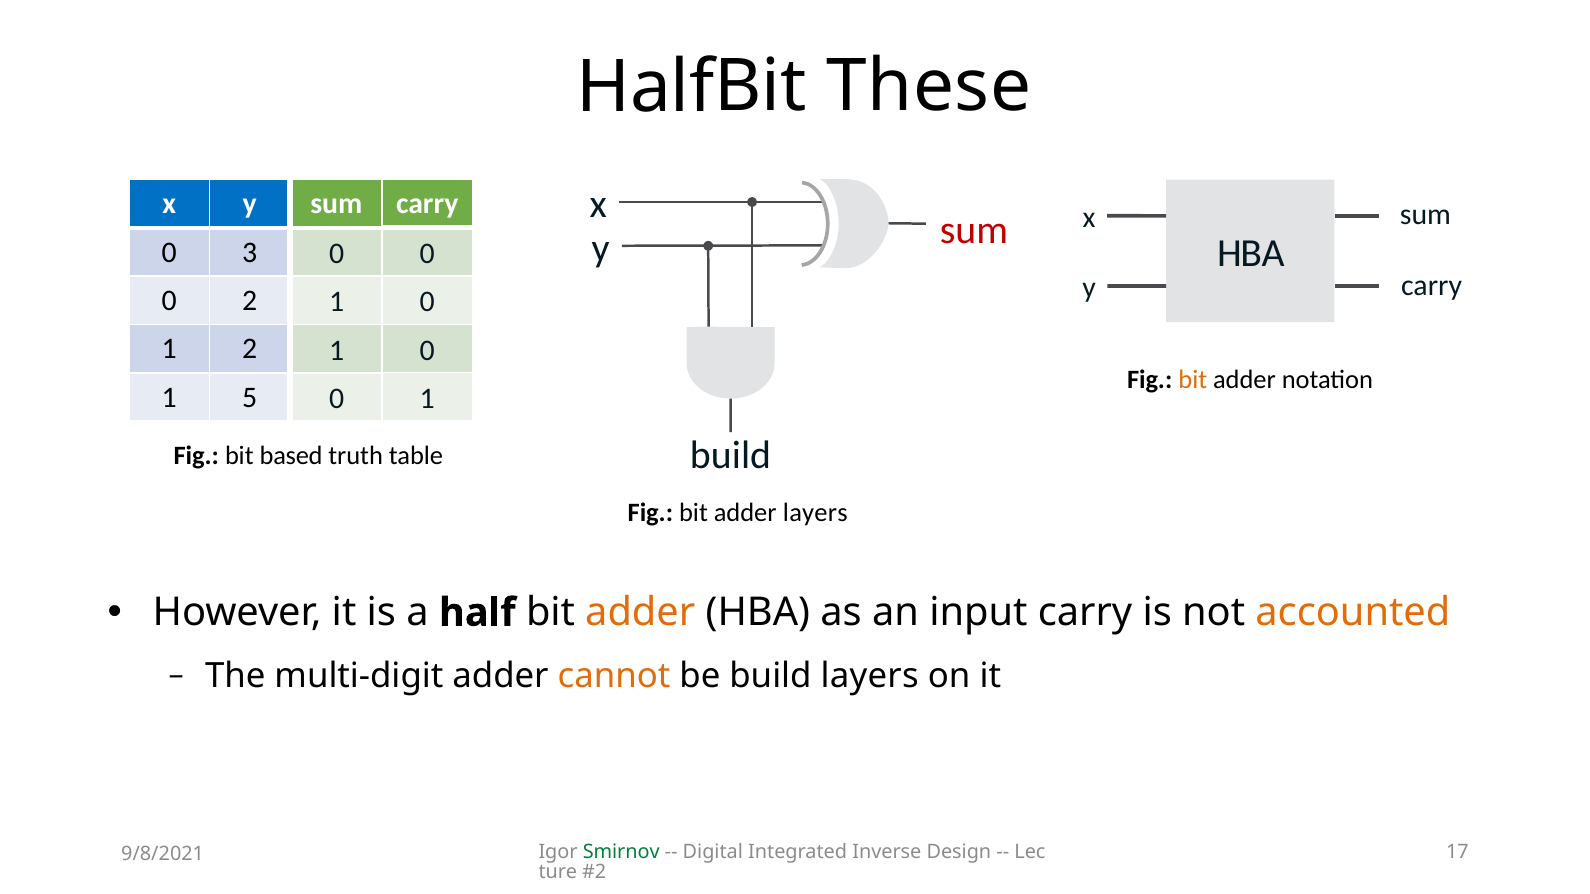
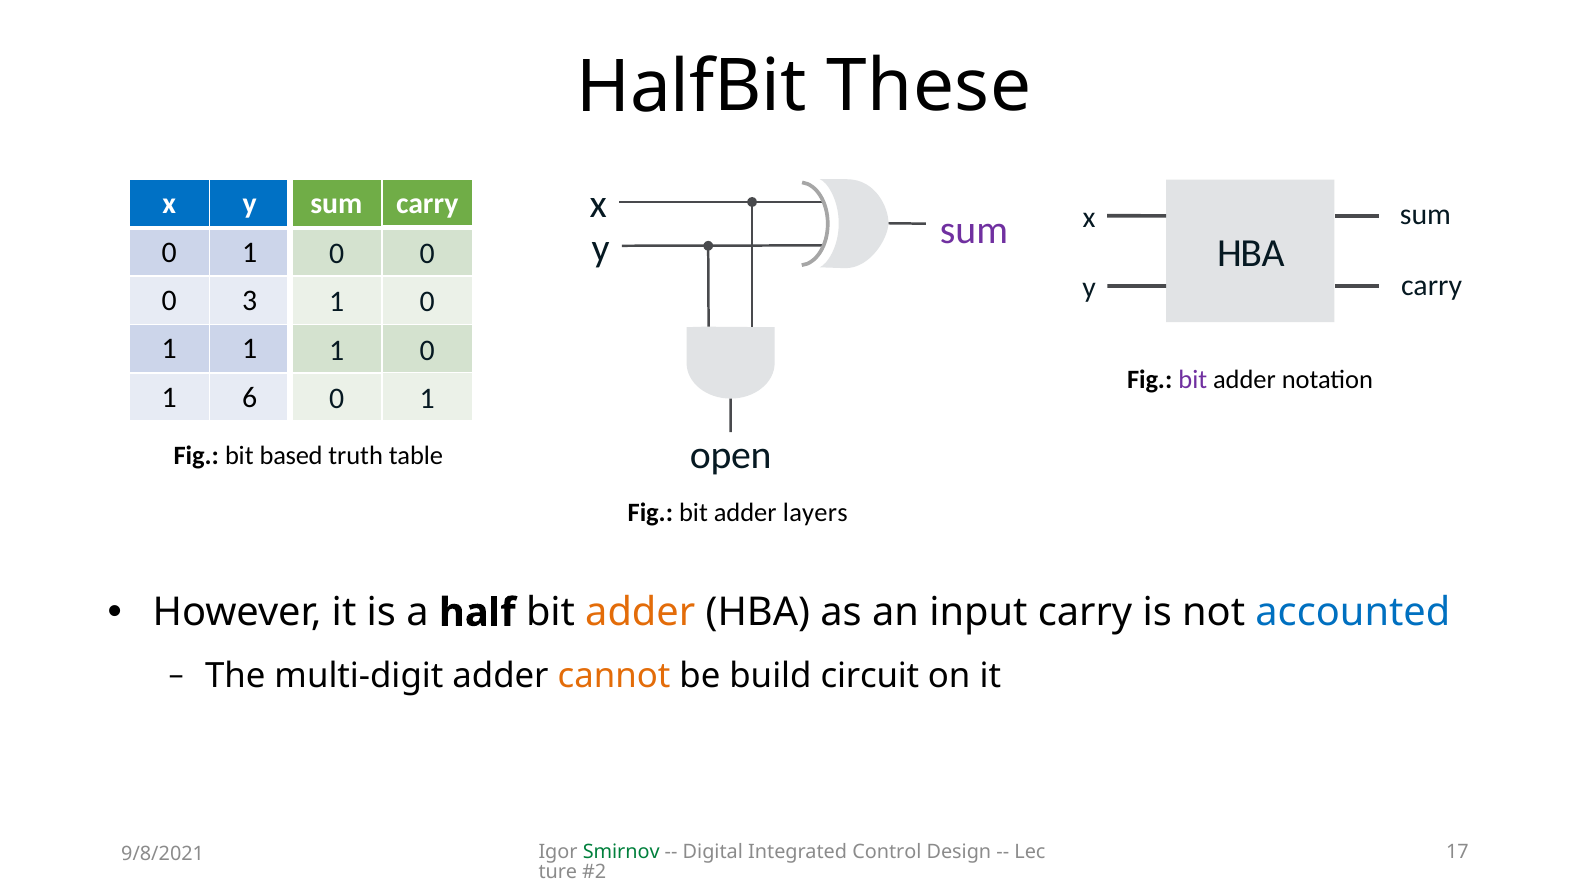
sum colour: red -> purple (974, 231)
3: 3 -> 1 (250, 252)
0 2: 2 -> 3 (250, 301)
2: 2 -> 1 (250, 349)
bit colour: orange -> purple (1193, 380)
5: 5 -> 6 (250, 398)
build: build -> open (731, 455)
accounted colour: orange -> blue (1353, 613)
build layers: layers -> circuit (870, 677)
Inverse: Inverse -> Control (887, 853)
